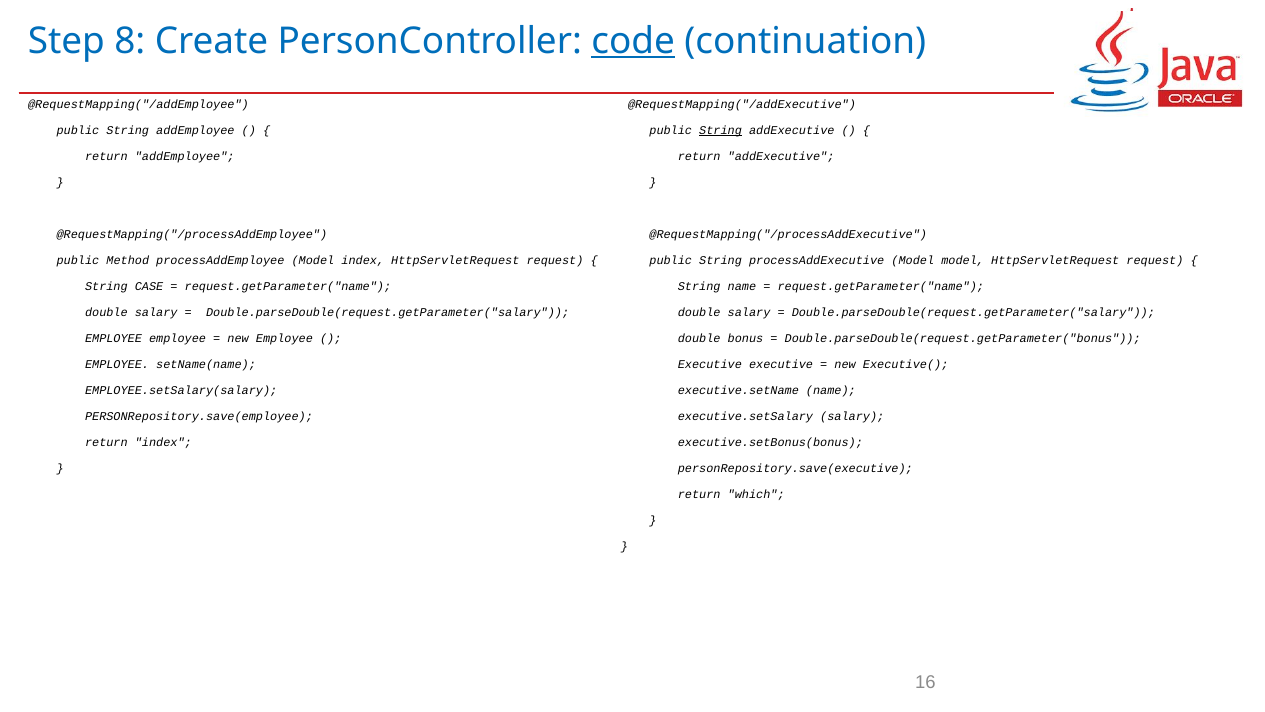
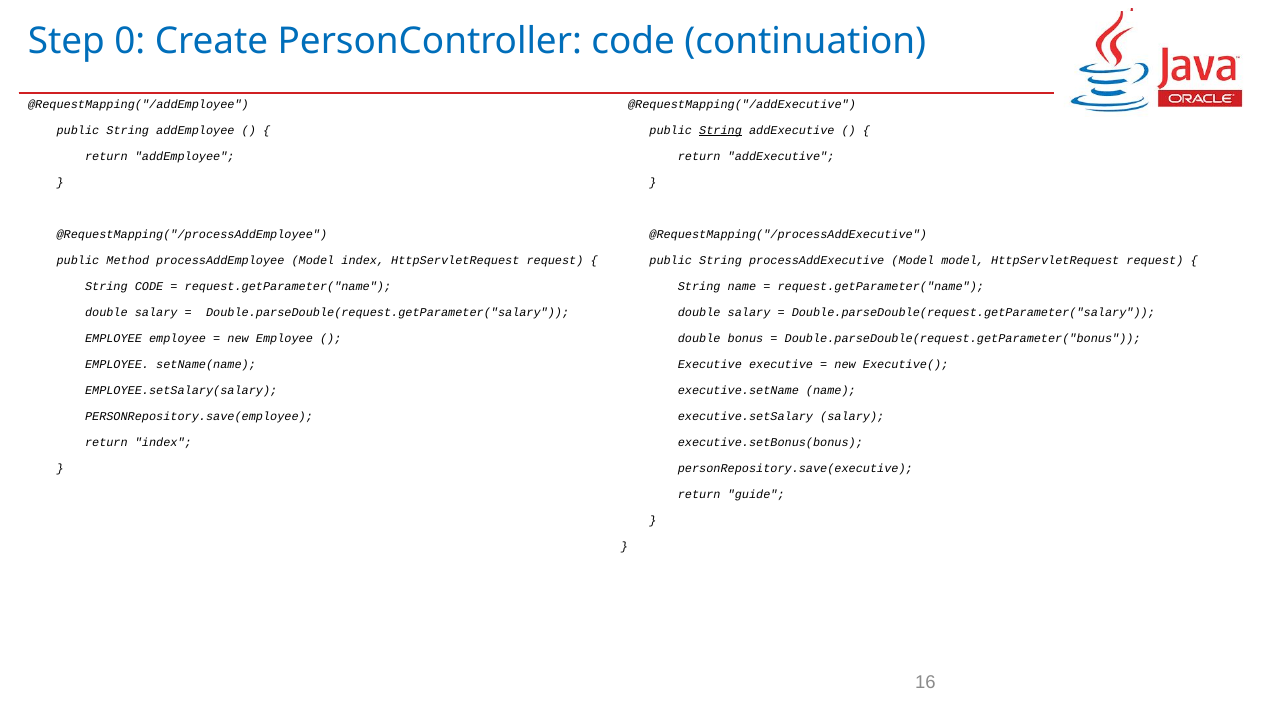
8: 8 -> 0 (130, 41)
code underline: present -> none (633, 41)
String CASE: CASE -> CODE (149, 286)
which: which -> guide (756, 495)
